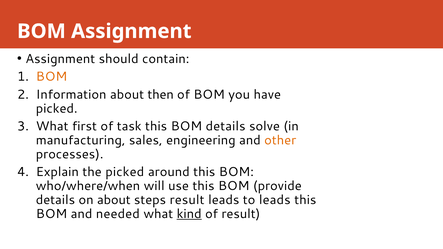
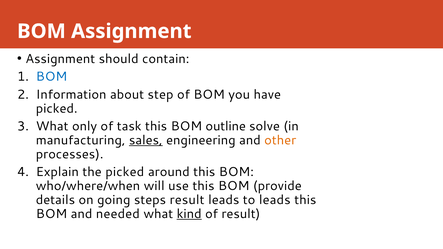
BOM colour: orange -> blue (52, 77)
then: then -> step (161, 95)
first: first -> only (85, 126)
BOM details: details -> outline (226, 126)
sales underline: none -> present (146, 140)
on about: about -> going (114, 200)
